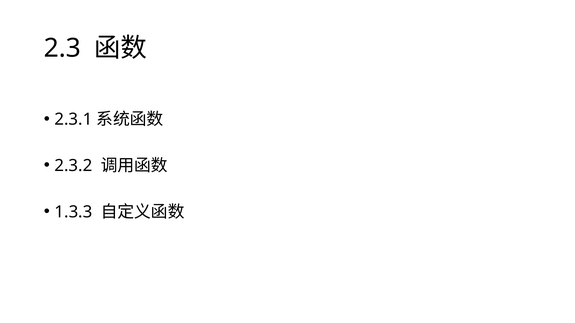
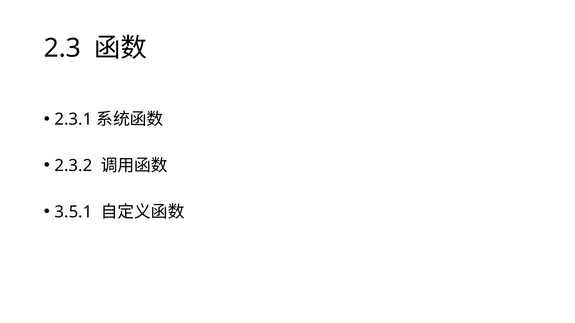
1.3.3: 1.3.3 -> 3.5.1 (73, 212)
